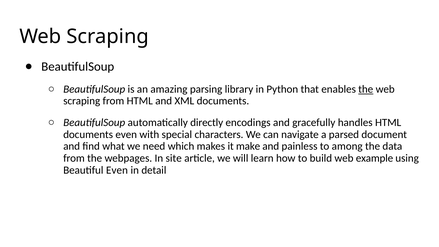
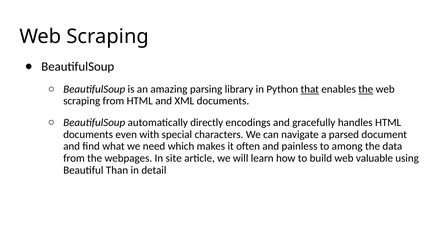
that underline: none -> present (310, 89)
make: make -> often (248, 146)
example: example -> valuable (374, 158)
Beautiful Even: Even -> Than (117, 170)
